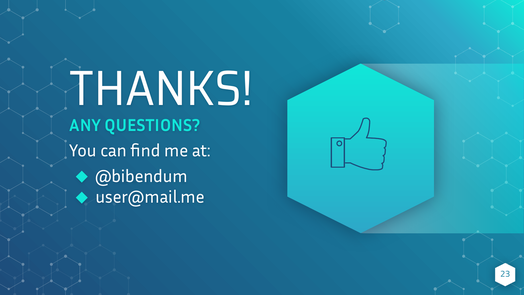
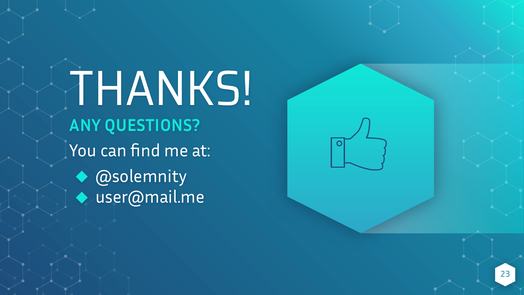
@bibendum: @bibendum -> @solemnity (141, 176)
